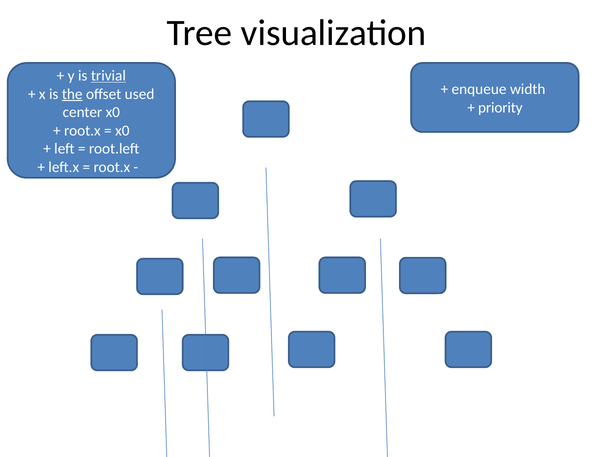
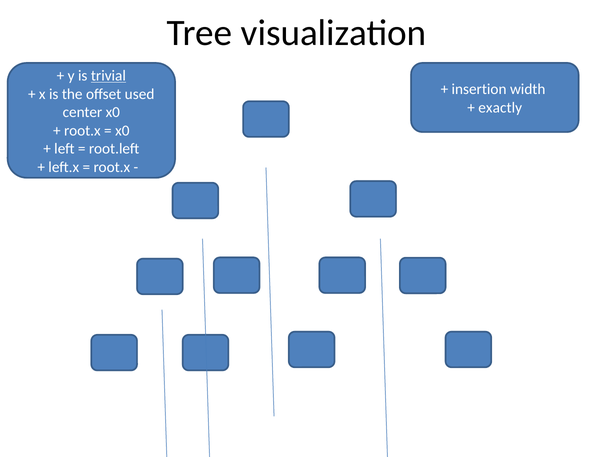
enqueue: enqueue -> insertion (479, 89)
the underline: present -> none (72, 94)
priority: priority -> exactly (500, 108)
